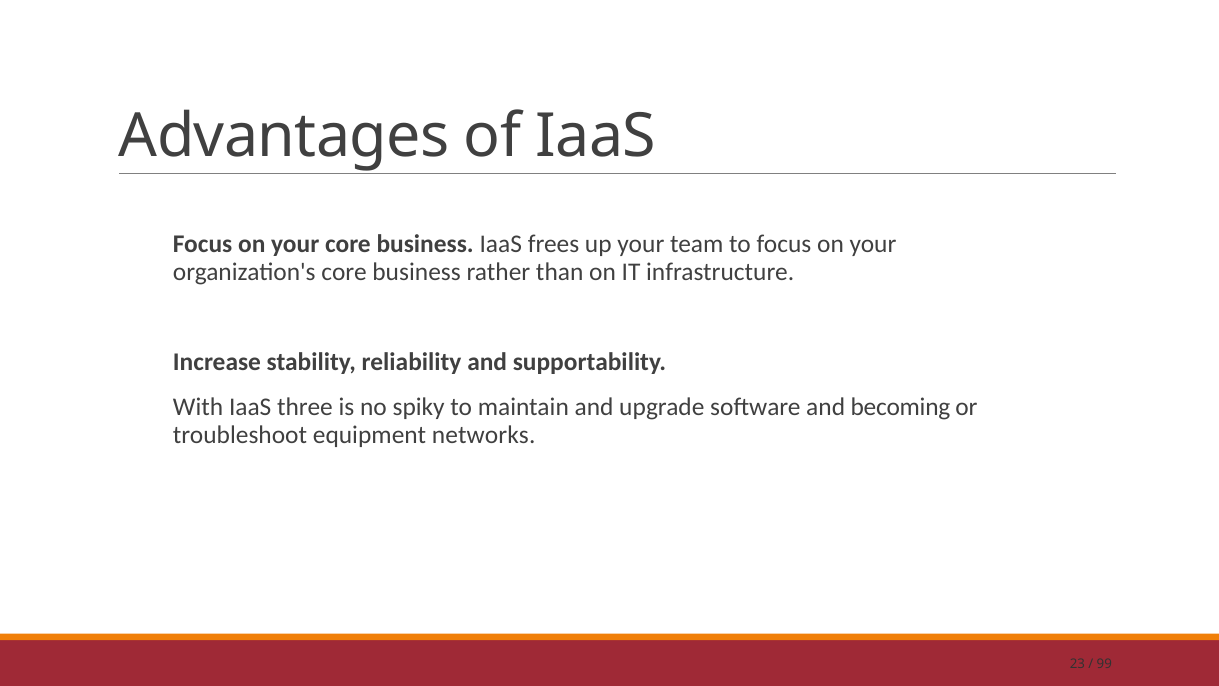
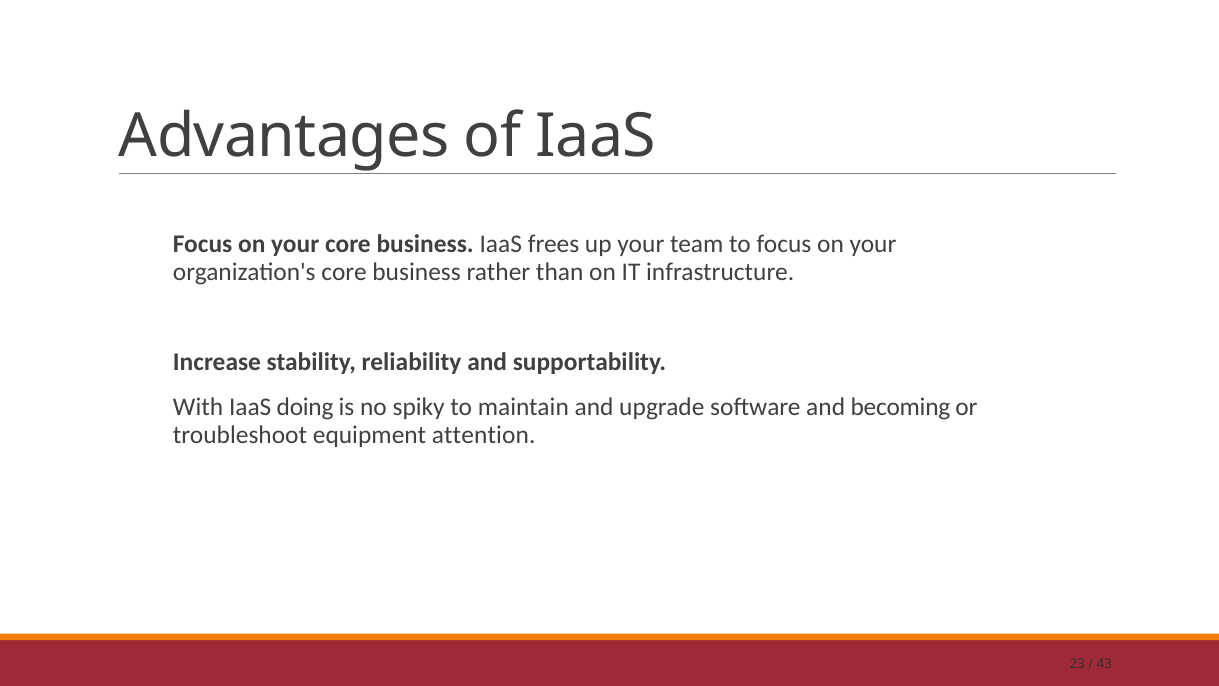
three: three -> doing (305, 407)
networks: networks -> attention (484, 435)
99: 99 -> 43 (1104, 664)
